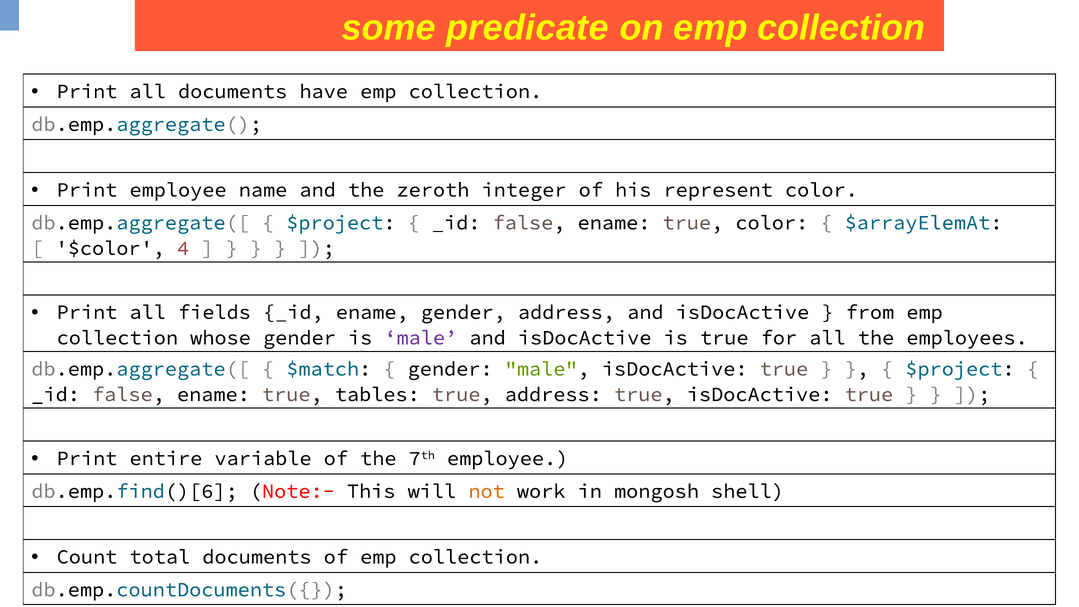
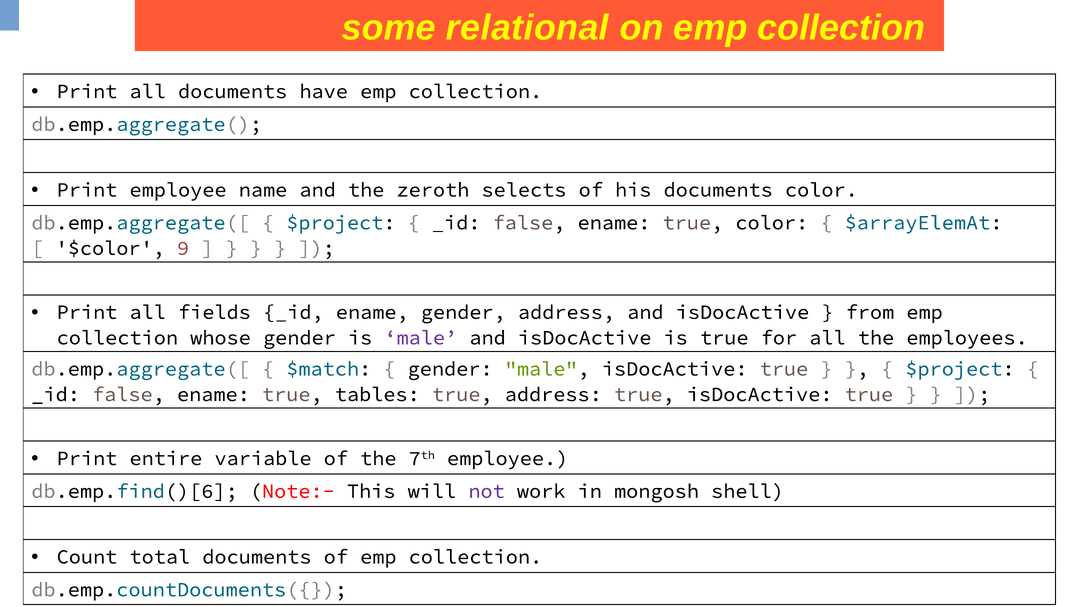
predicate: predicate -> relational (527, 28)
integer: integer -> selects (524, 190)
his represent: represent -> documents (718, 190)
4: 4 -> 9 (183, 248)
not colour: orange -> purple (487, 491)
